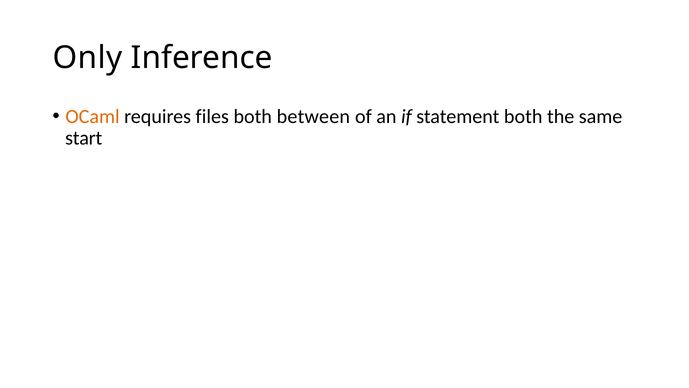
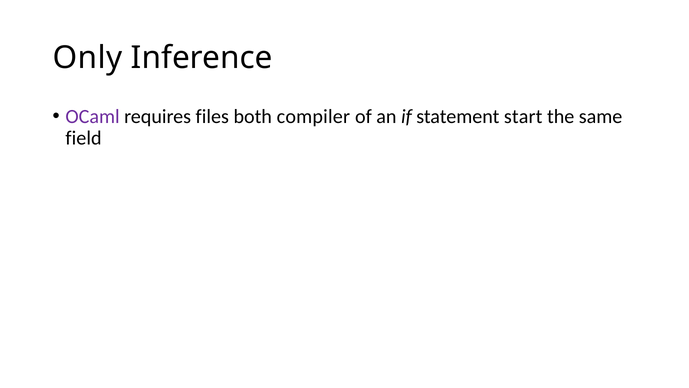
OCaml colour: orange -> purple (93, 116)
between: between -> compiler (313, 116)
statement both: both -> start (523, 116)
start: start -> field (84, 138)
